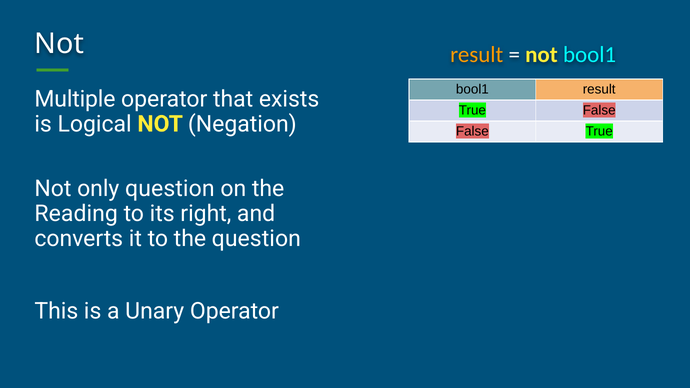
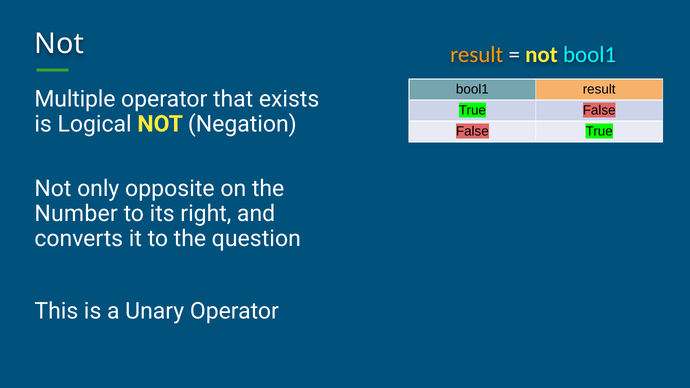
only question: question -> opposite (170, 189)
Reading: Reading -> Number (76, 214)
